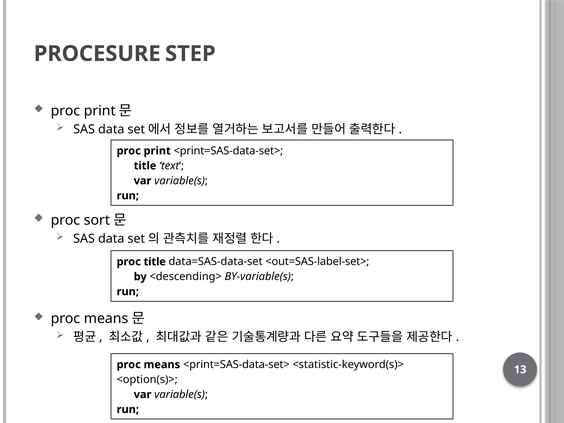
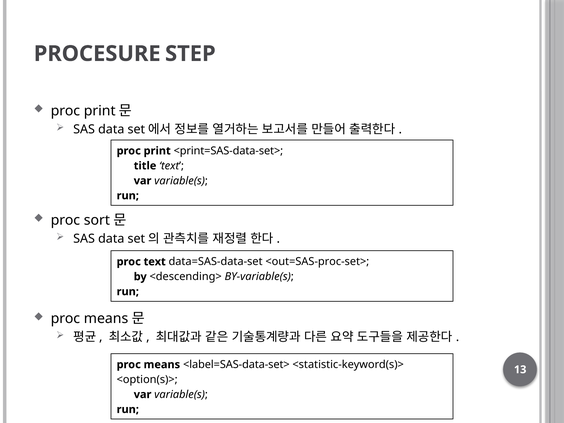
proc title: title -> text (155, 262)
<out=SAS-label-set>: <out=SAS-label-set> -> <out=SAS-proc-set> (317, 262)
means <print=SAS-data-set>: <print=SAS-data-set> -> <label=SAS-data-set> (236, 365)
